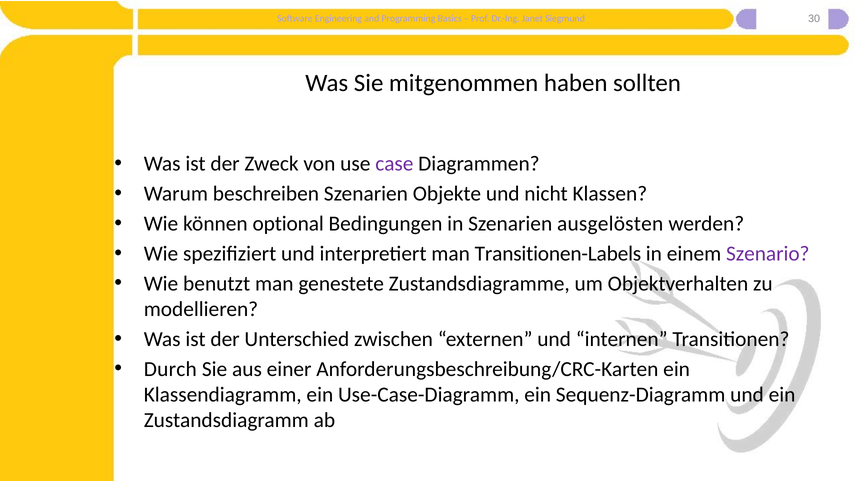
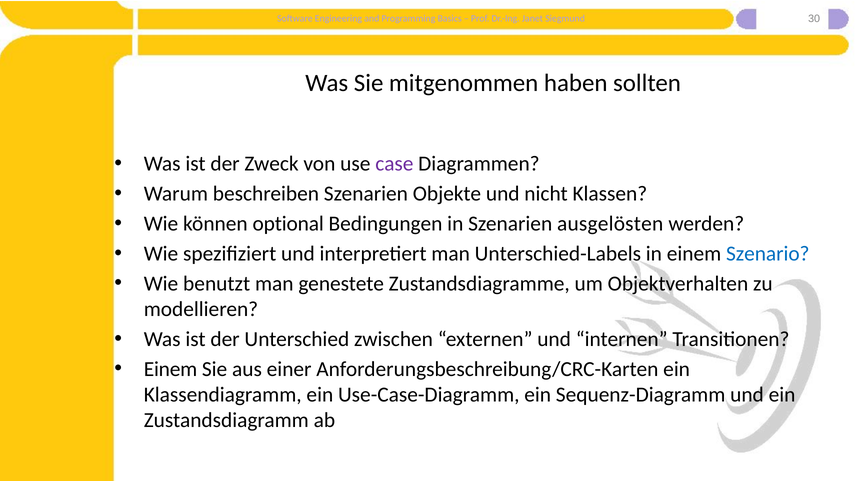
Transitionen-Labels: Transitionen-Labels -> Unterschied-Labels (558, 254)
Szenario colour: purple -> blue (768, 254)
Durch: Durch -> Einem (171, 369)
